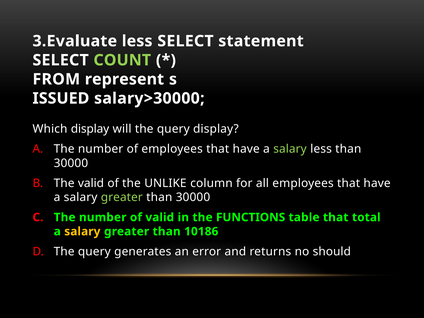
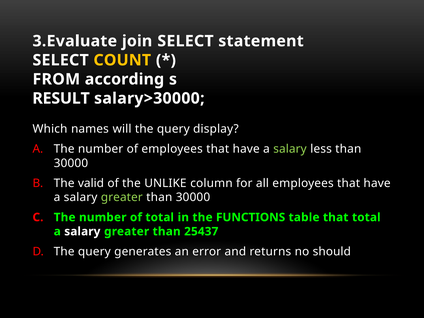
3.Evaluate less: less -> join (137, 41)
COUNT colour: light green -> yellow (122, 60)
represent: represent -> according (124, 79)
ISSUED: ISSUED -> RESULT (61, 98)
Which display: display -> names (90, 129)
of valid: valid -> total (160, 217)
salary colour: yellow -> white (82, 231)
10186: 10186 -> 25437 (201, 231)
